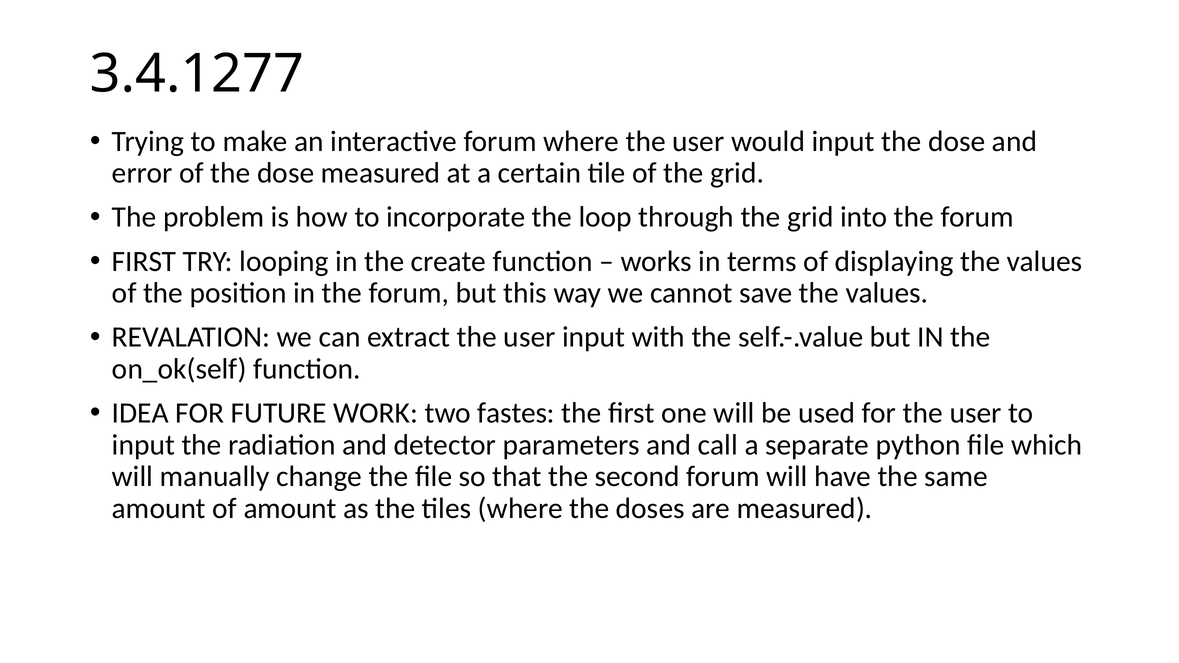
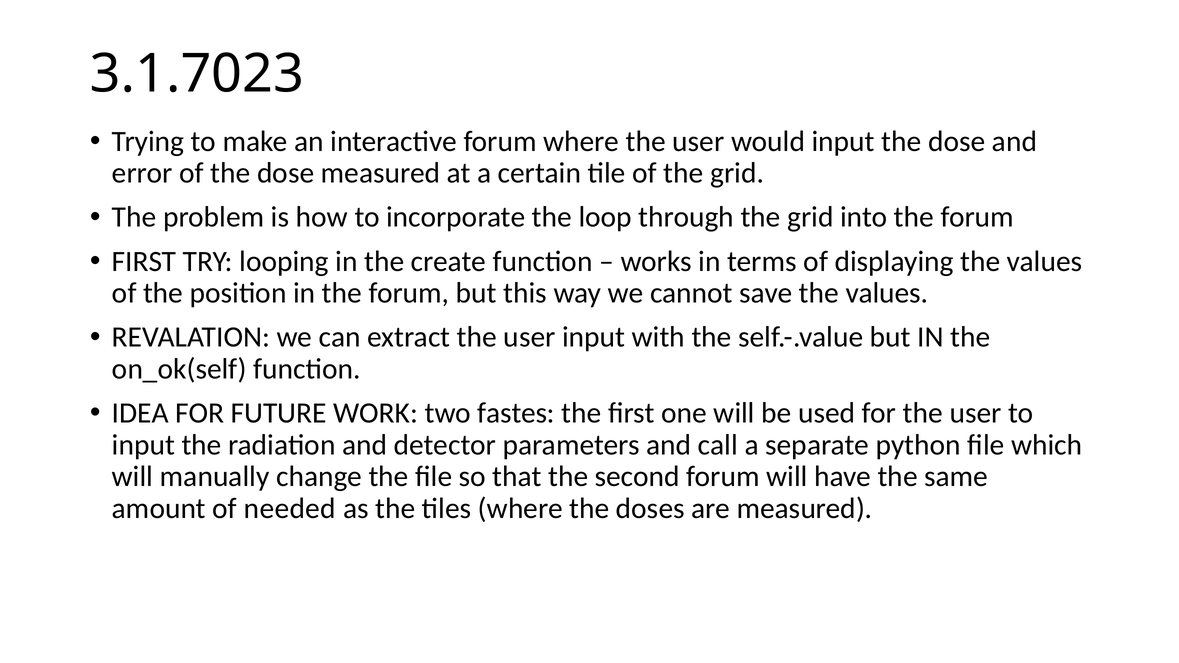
3.4.1277: 3.4.1277 -> 3.1.7023 (197, 74)
of amount: amount -> needed (290, 509)
